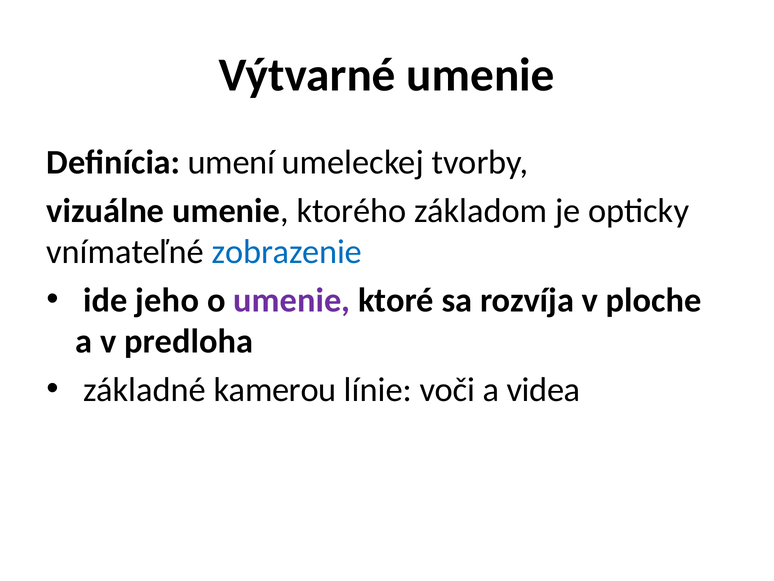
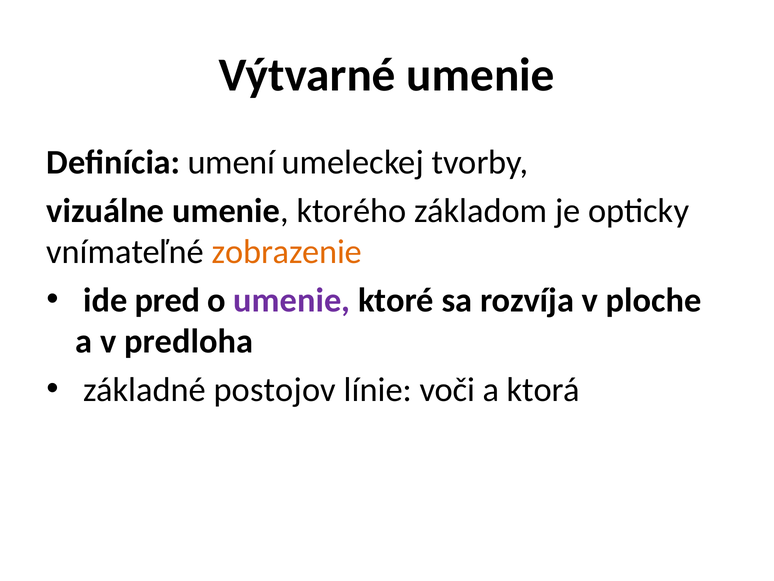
zobrazenie colour: blue -> orange (287, 252)
jeho: jeho -> pred (167, 300)
kamerou: kamerou -> postojov (275, 389)
videa: videa -> ktorá (543, 389)
